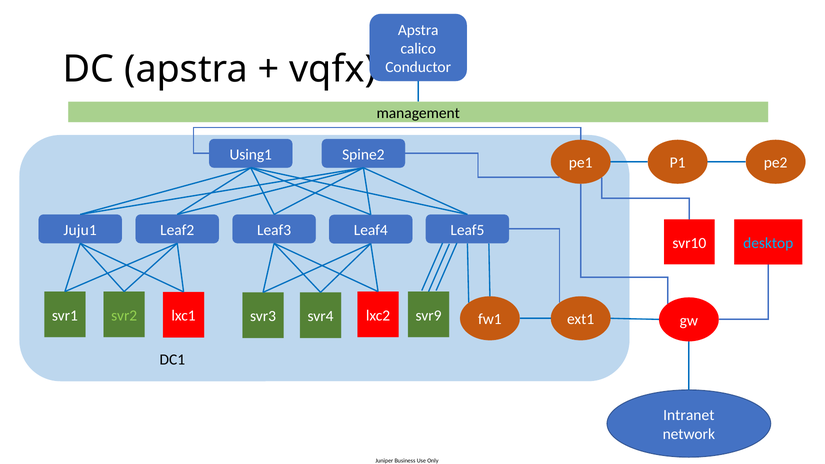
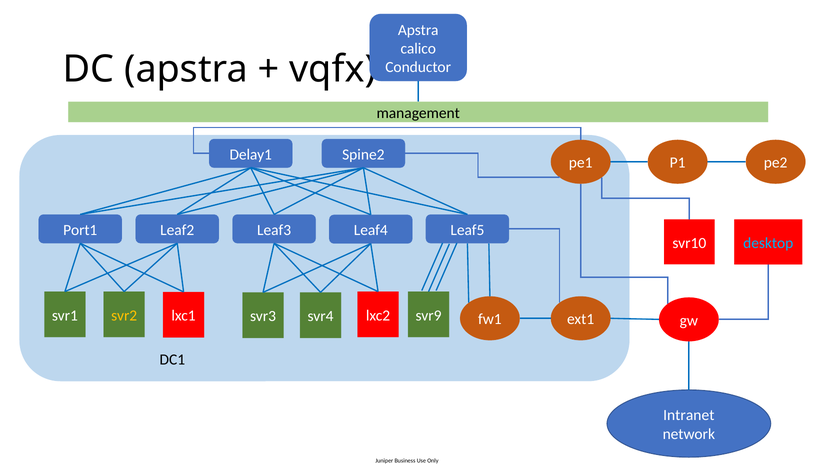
Using1: Using1 -> Delay1 (251, 154)
Juju1: Juju1 -> Port1 (80, 230)
svr2 colour: light green -> yellow (124, 316)
